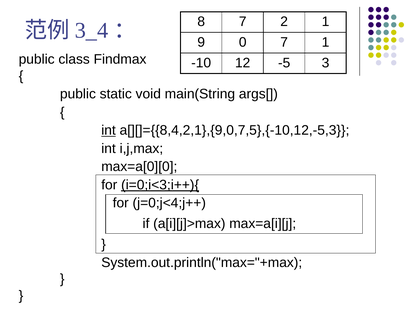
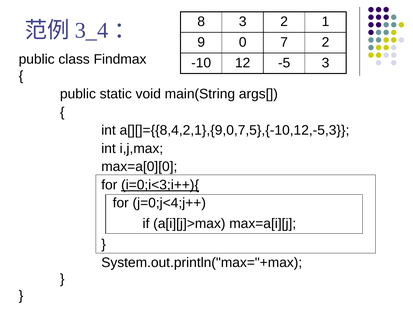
8 7: 7 -> 3 (243, 22)
7 1: 1 -> 2 (326, 42)
int underline: present -> none (109, 130)
